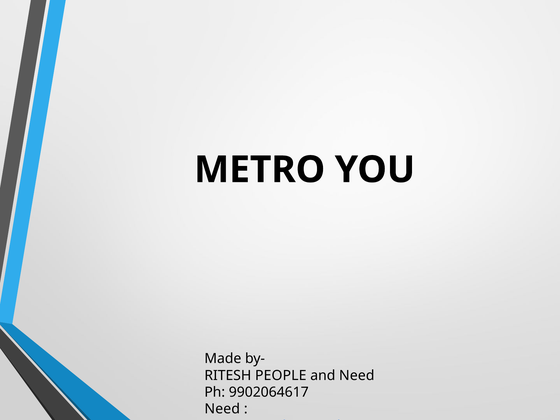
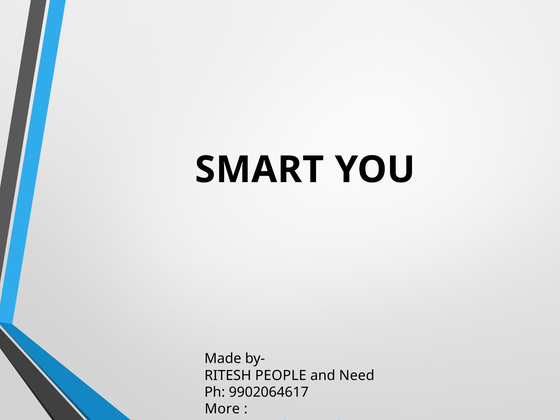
METRO: METRO -> SMART (259, 170)
Need: Need -> More (222, 409)
